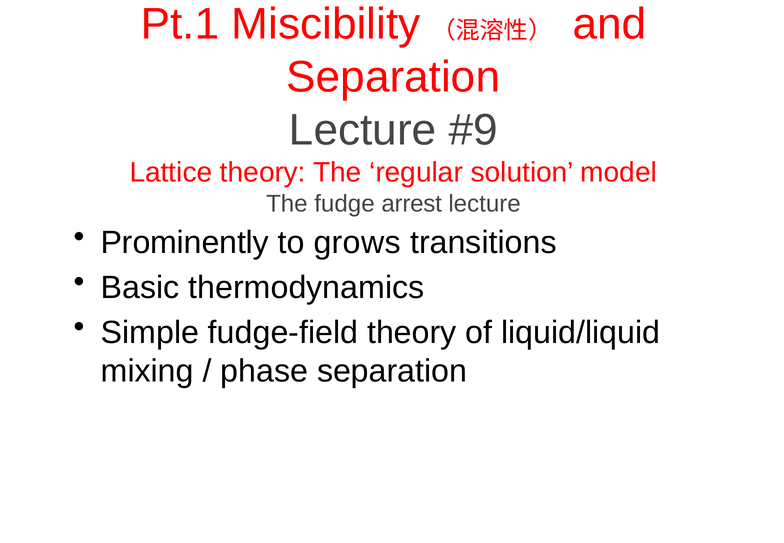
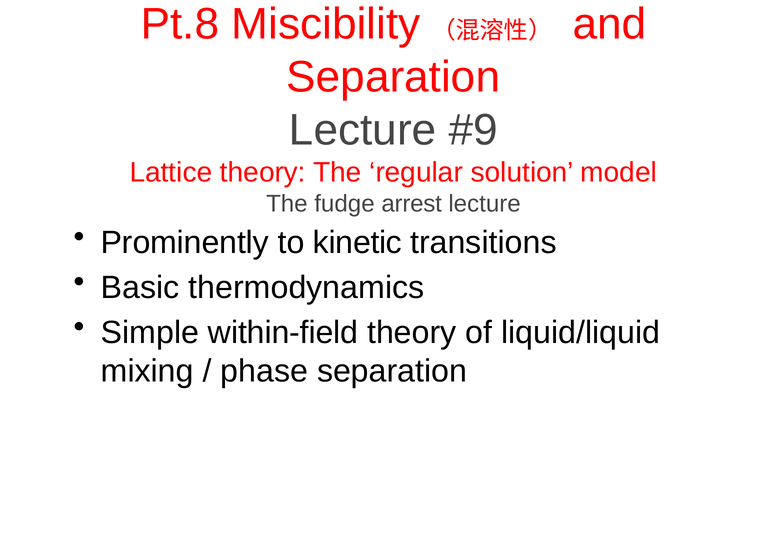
Pt.1: Pt.1 -> Pt.8 (180, 24)
grows: grows -> kinetic (357, 242)
fudge-field: fudge-field -> within-field (283, 332)
